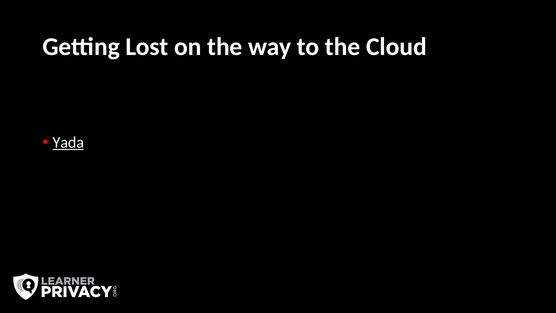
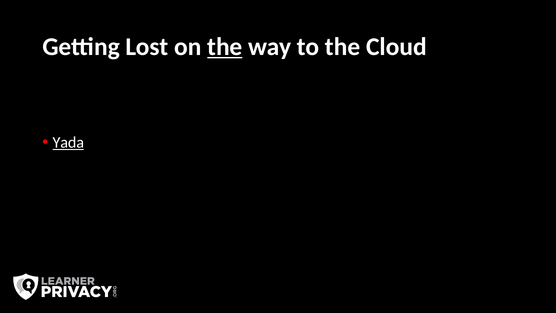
the underline: none -> present (225, 47)
